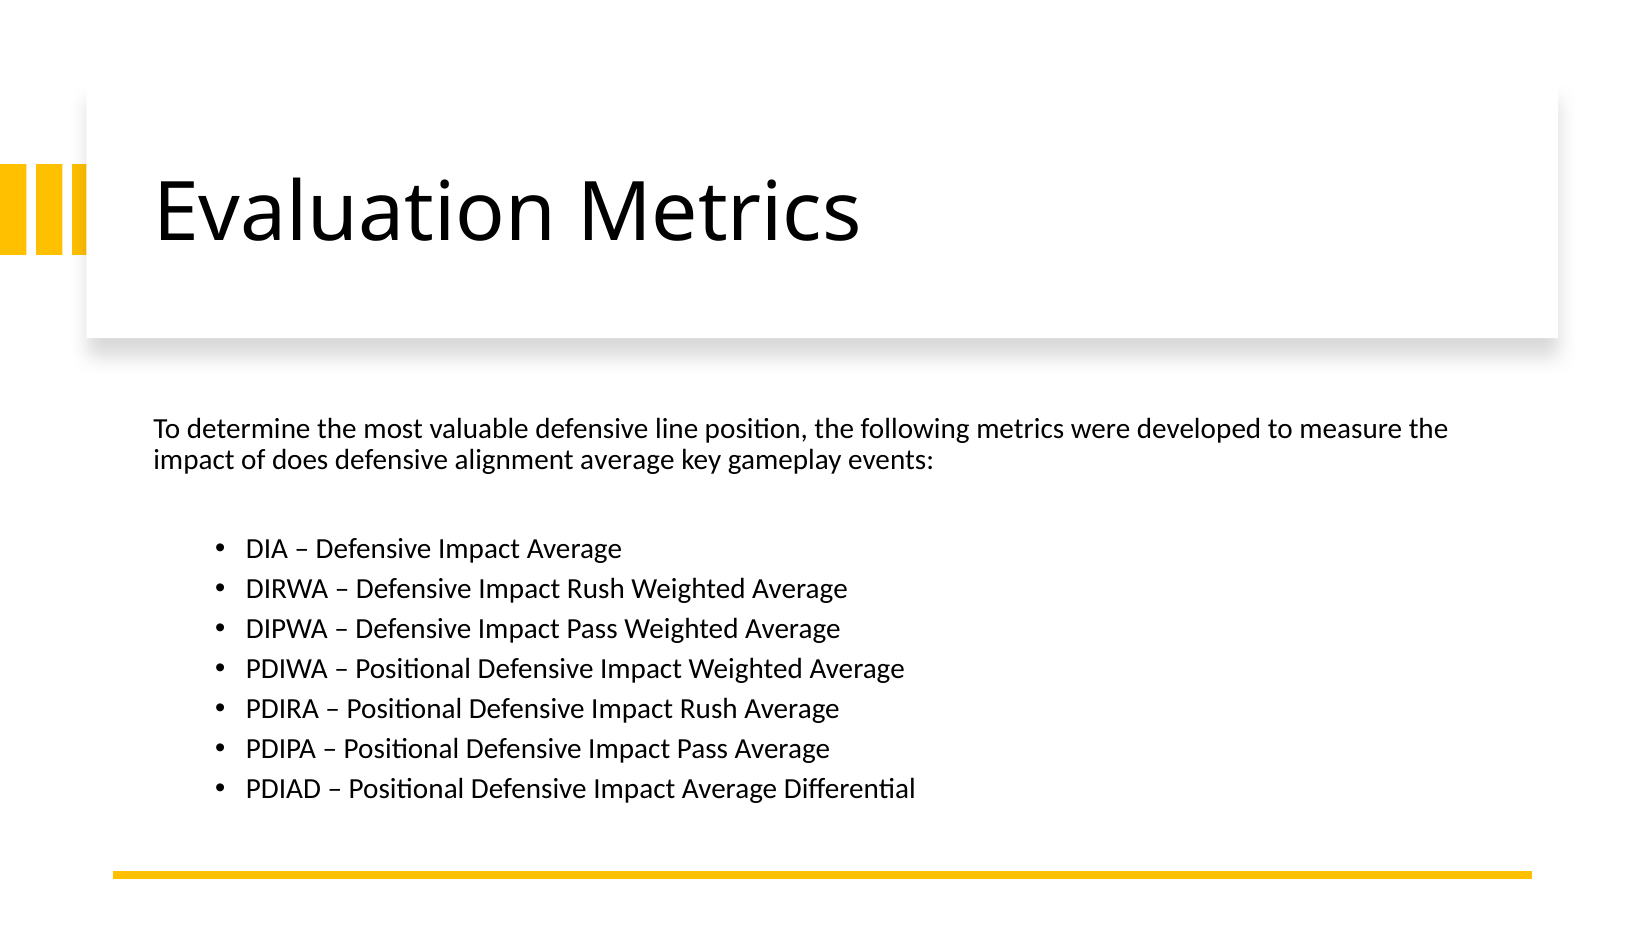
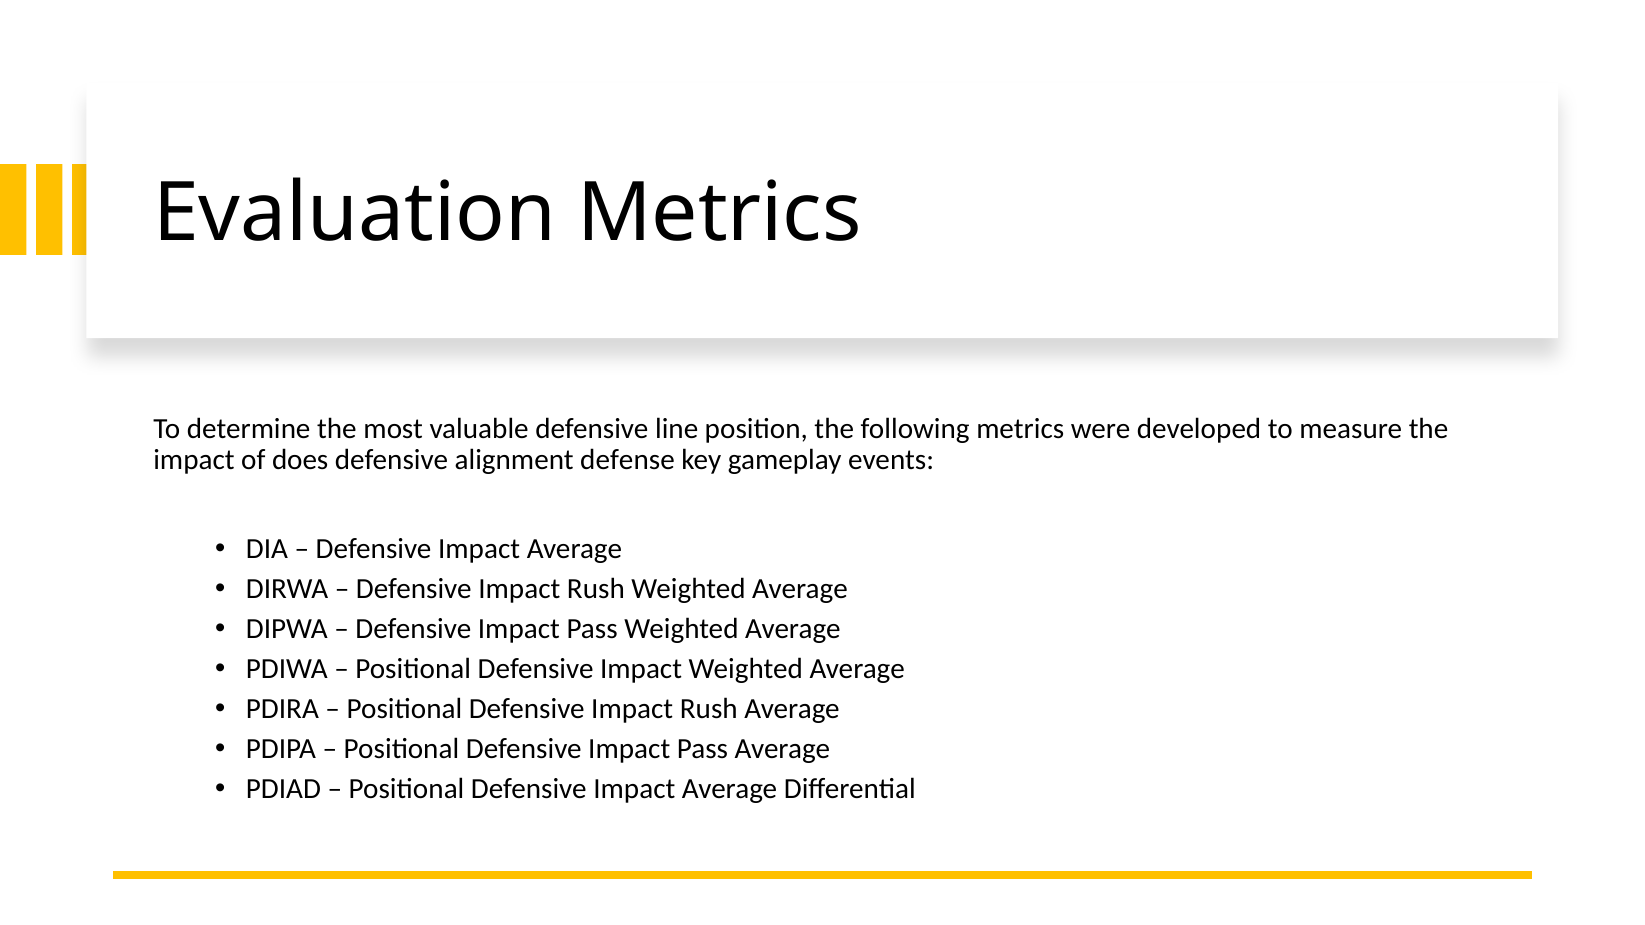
alignment average: average -> defense (627, 460)
